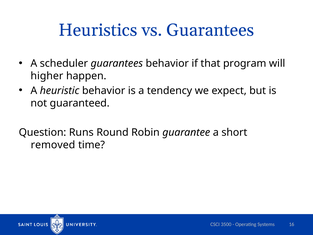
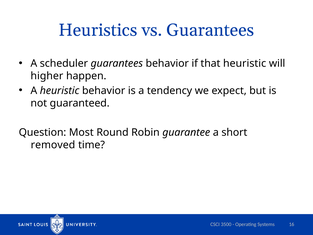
that program: program -> heuristic (245, 63)
Runs: Runs -> Most (81, 132)
